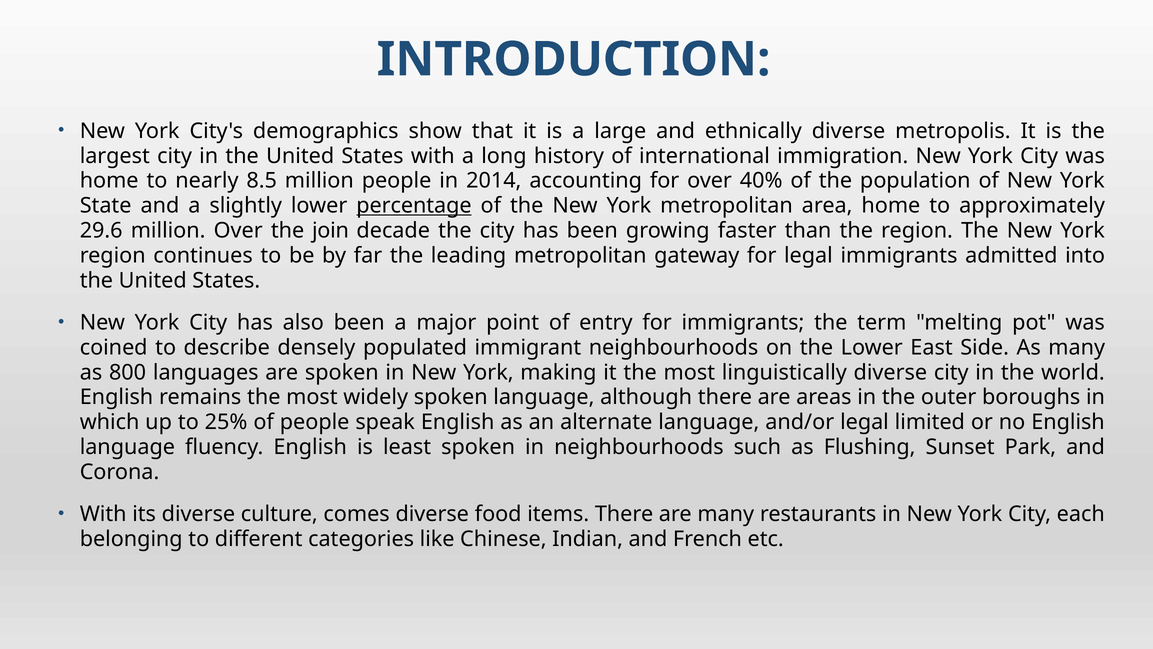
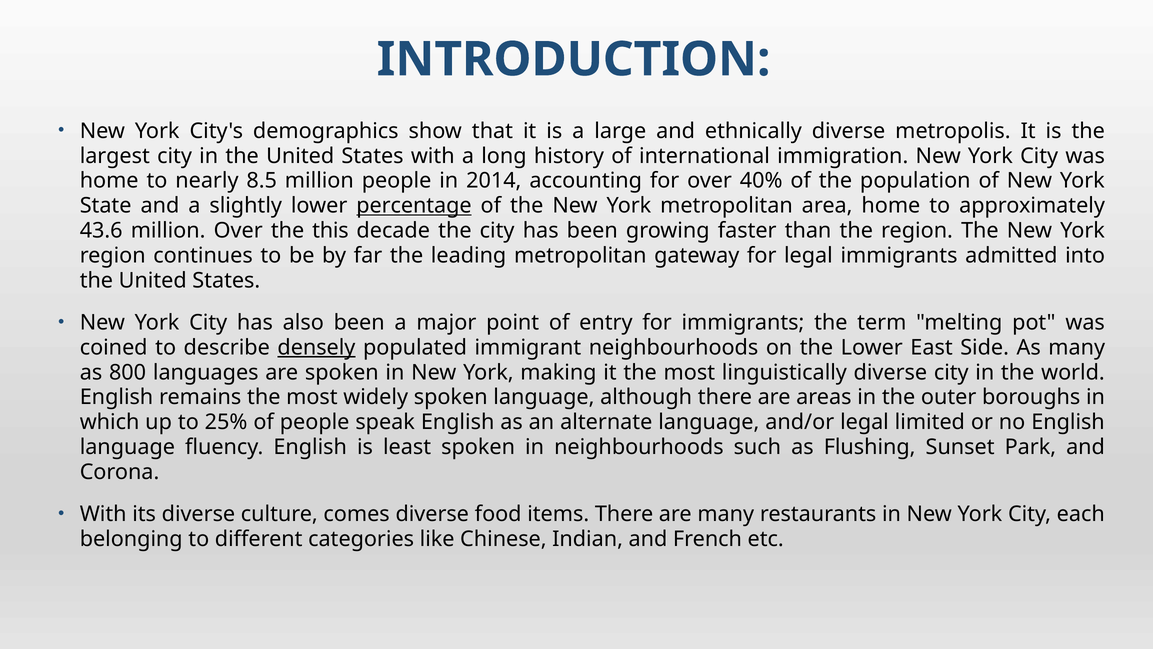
29.6: 29.6 -> 43.6 (101, 231)
join: join -> this (330, 231)
densely underline: none -> present (316, 347)
